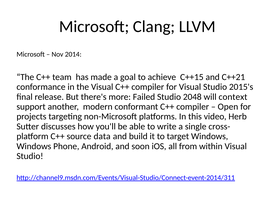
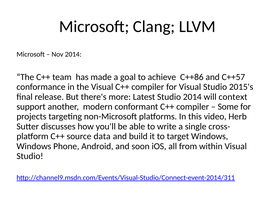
C++15: C++15 -> C++86 (192, 77)
C++21: C++21 -> C++57 (233, 77)
Failed: Failed -> Latest (144, 97)
Studio 2048: 2048 -> 2014 (192, 97)
Open: Open -> Some (228, 107)
